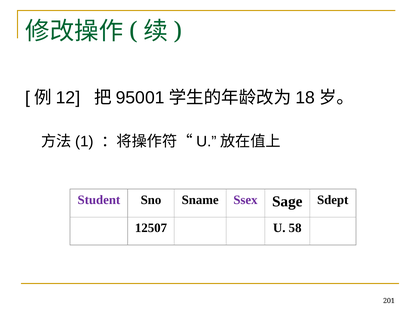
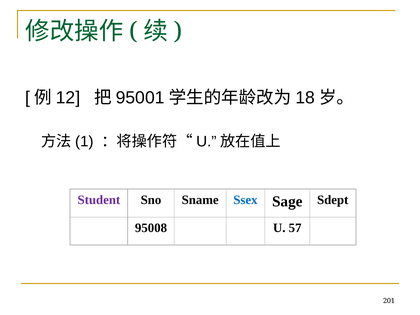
Ssex colour: purple -> blue (245, 200)
12507: 12507 -> 95008 (151, 228)
58: 58 -> 57 (295, 228)
